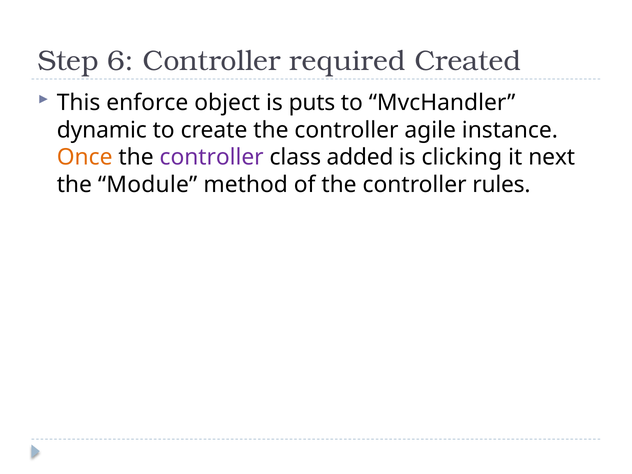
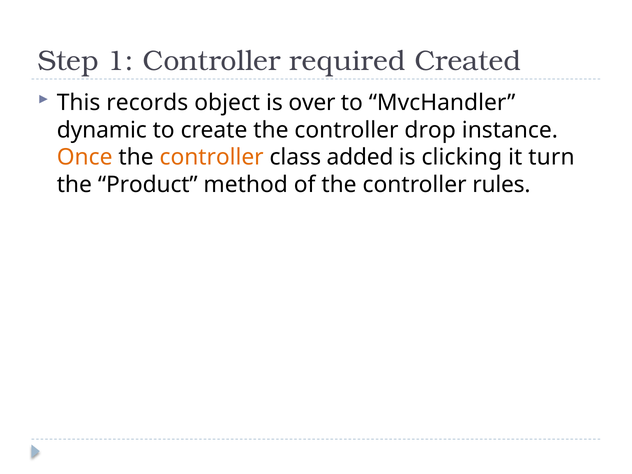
6: 6 -> 1 (121, 61)
enforce: enforce -> records (147, 103)
puts: puts -> over (312, 103)
agile: agile -> drop (430, 130)
controller colour: purple -> orange (212, 157)
next: next -> turn (552, 157)
Module: Module -> Product (148, 185)
